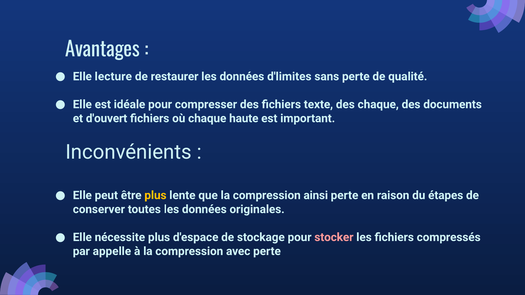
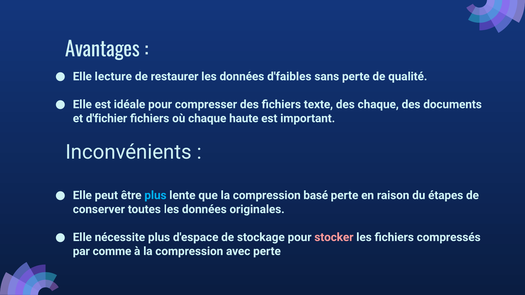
d'limites: d'limites -> d'faibles (289, 76)
d'ouvert: d'ouvert -> d'fichier (107, 118)
plus colour: yellow -> light blue (155, 195)
ainsi: ainsi -> basé (316, 195)
appelle: appelle -> comme (112, 251)
